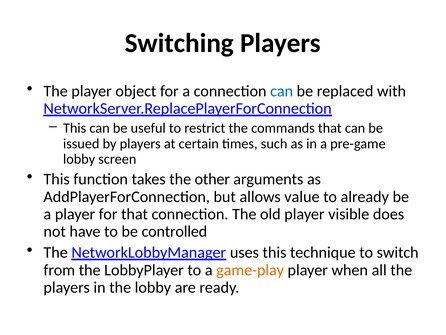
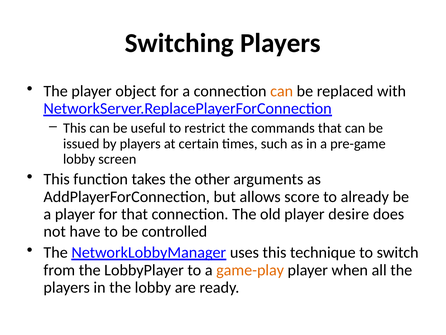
can colour: blue -> orange (282, 91)
value: value -> score (302, 196)
visible: visible -> desire (349, 214)
